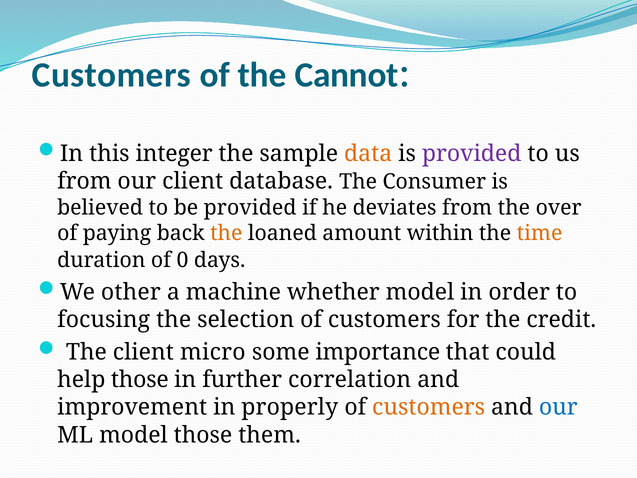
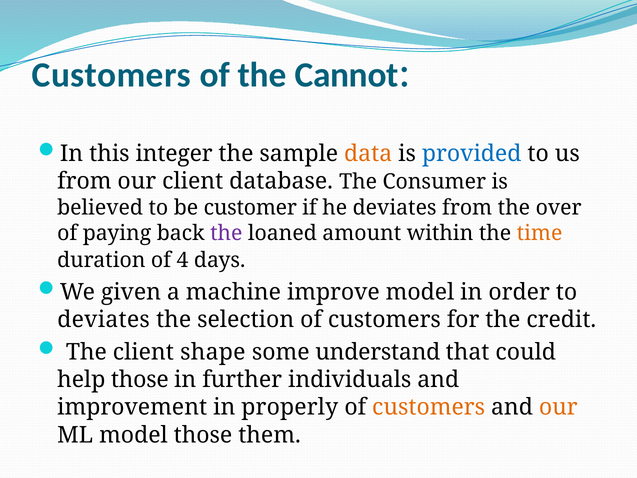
provided colour: purple -> blue (472, 153)
be provided: provided -> customer (250, 208)
the colour: orange -> purple (226, 233)
0: 0 -> 4 (183, 260)
other: other -> given (131, 292)
whether: whether -> improve (333, 292)
focusing: focusing -> deviates (104, 320)
micro: micro -> shape (213, 352)
importance: importance -> understand (378, 352)
correlation: correlation -> individuals (350, 380)
our colour: blue -> orange (558, 407)
